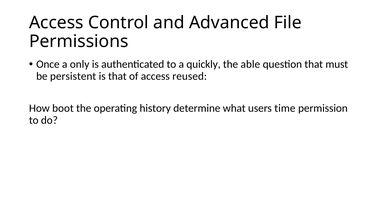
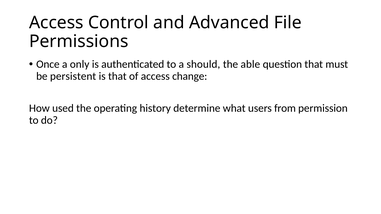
quickly: quickly -> should (203, 64)
reused: reused -> change (190, 76)
boot: boot -> used (63, 108)
time: time -> from (285, 108)
